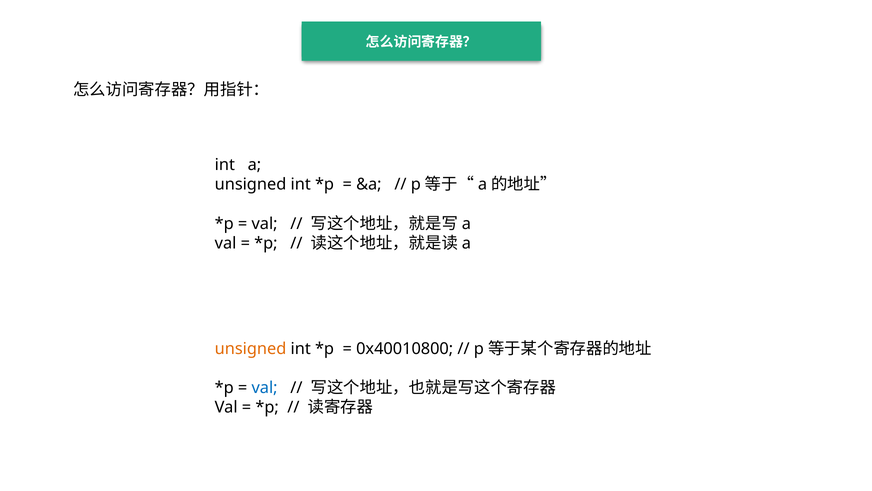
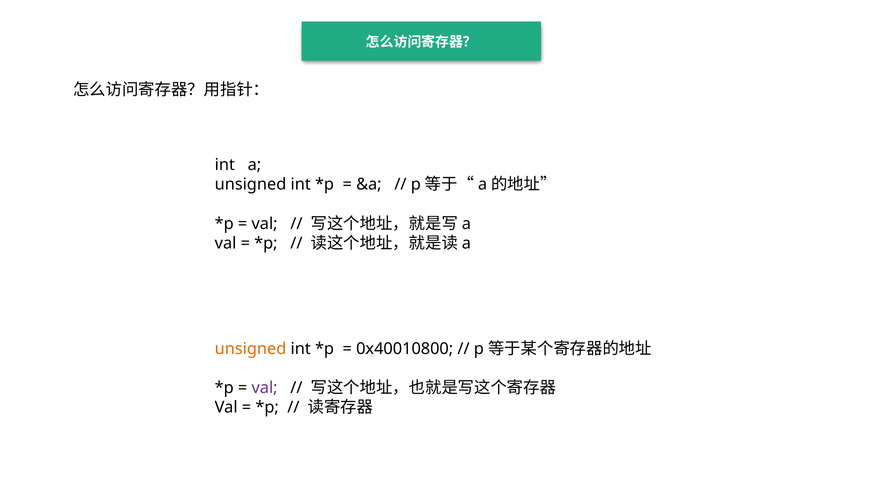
val colour: blue -> purple (265, 388)
